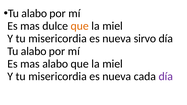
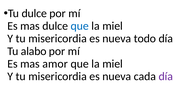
alabo: alabo -> dulce (34, 13)
que colour: orange -> blue (80, 26)
sirvo: sirvo -> todo (145, 39)
mas alabo: alabo -> amor (55, 64)
